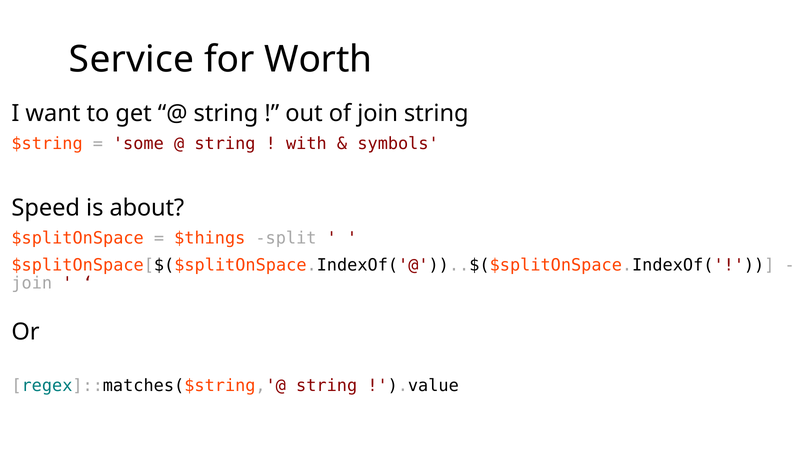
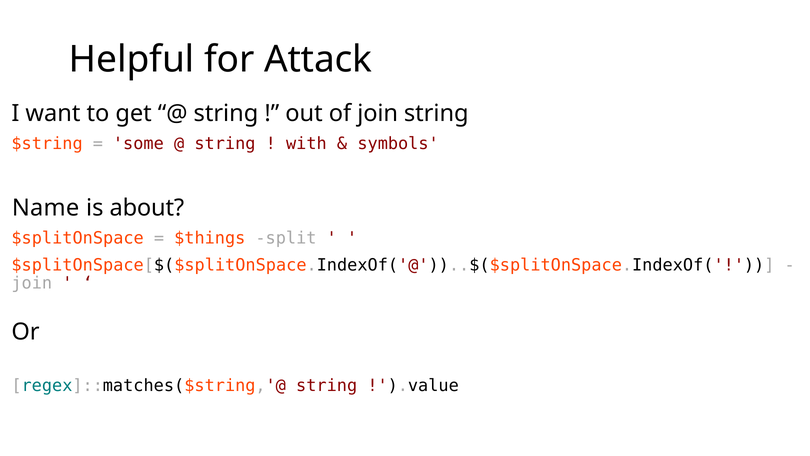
Service: Service -> Helpful (132, 59)
Worth: Worth -> Attack (318, 59)
Speed: Speed -> Name (46, 208)
